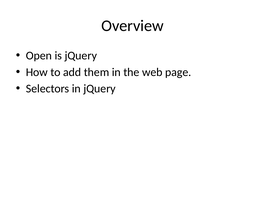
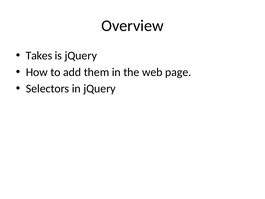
Open: Open -> Takes (39, 56)
